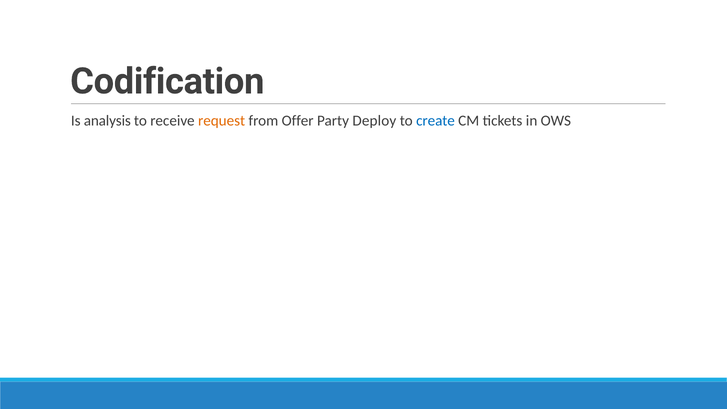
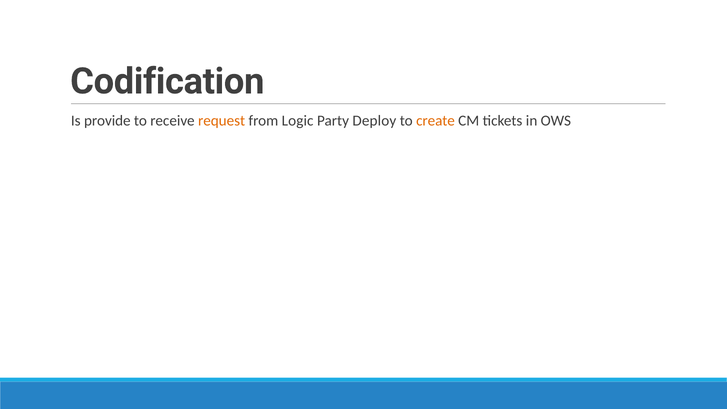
analysis: analysis -> provide (107, 121)
Offer: Offer -> Logic (298, 121)
create colour: blue -> orange (435, 121)
